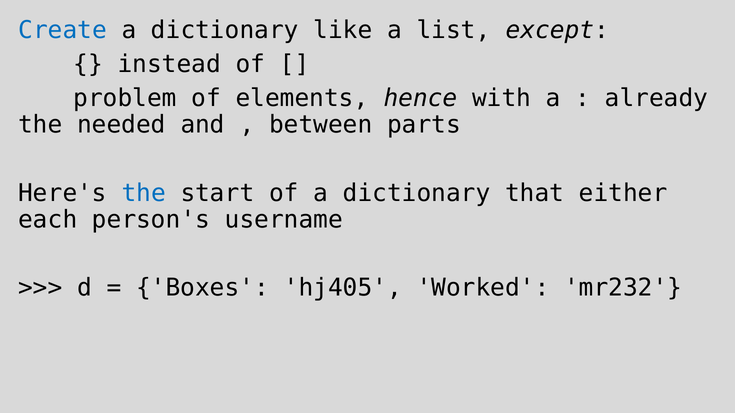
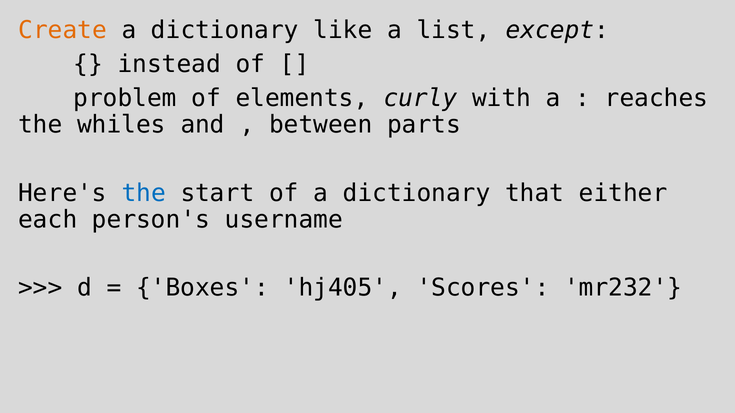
Create colour: blue -> orange (63, 30)
hence: hence -> curly (420, 99)
already: already -> reaches (656, 99)
needed: needed -> whiles (121, 125)
Worked: Worked -> Scores (483, 288)
